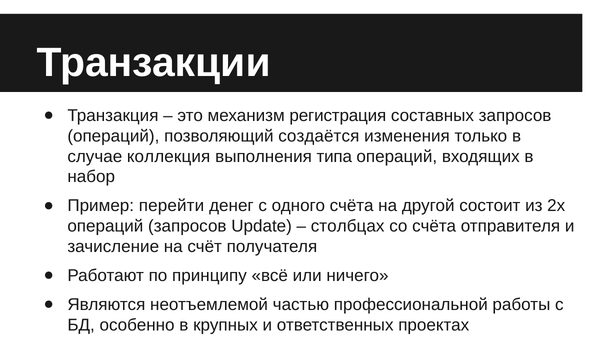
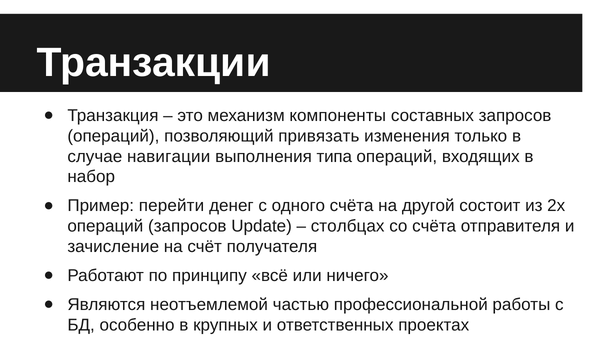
регистрация: регистрация -> компоненты (338, 115)
создаётся: создаётся -> привязать (319, 136)
коллекция: коллекция -> навигации (169, 156)
